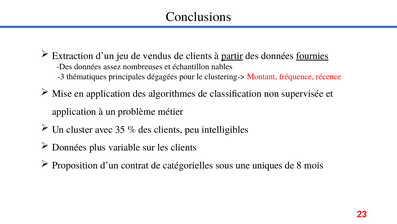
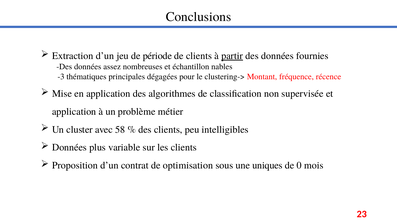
vendus: vendus -> période (157, 56)
fournies underline: present -> none (312, 56)
35: 35 -> 58 (120, 129)
catégorielles: catégorielles -> optimisation (188, 165)
8: 8 -> 0 (299, 165)
